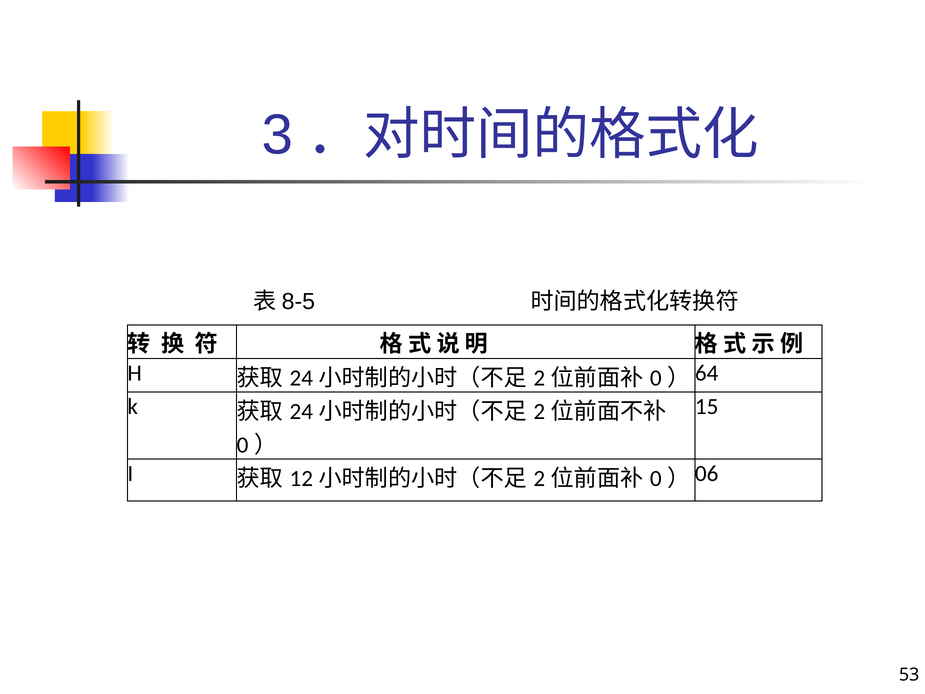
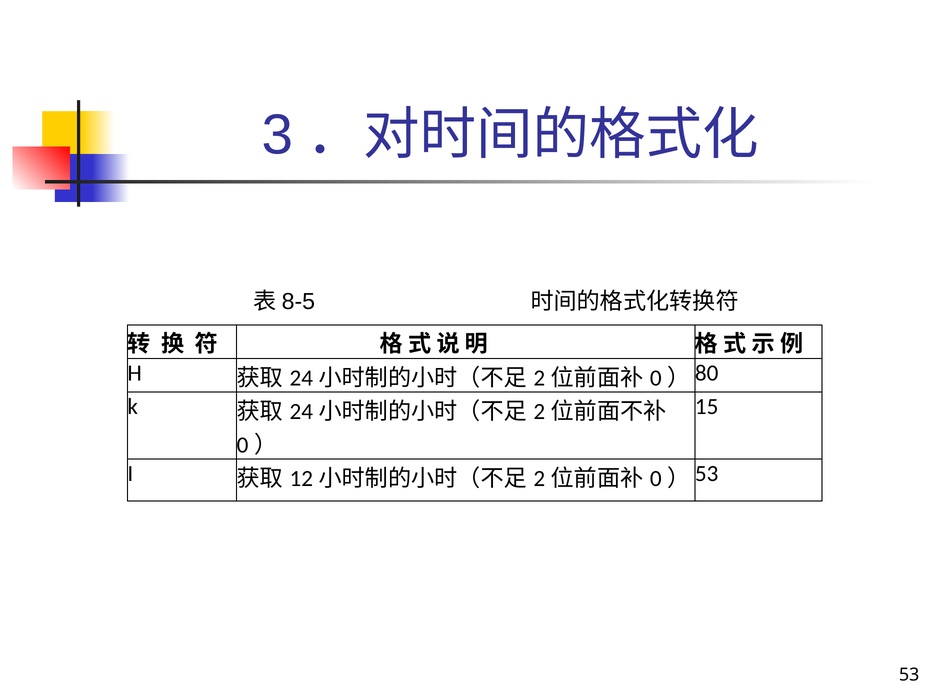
64: 64 -> 80 (707, 373)
06: 06 -> 53 (707, 473)
